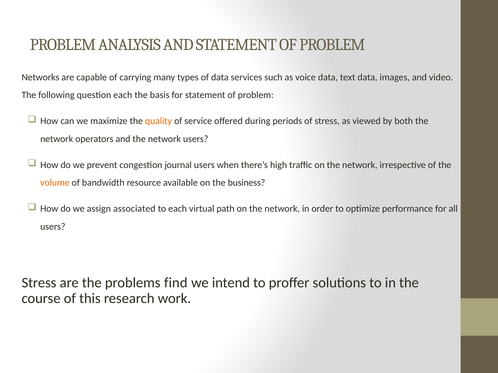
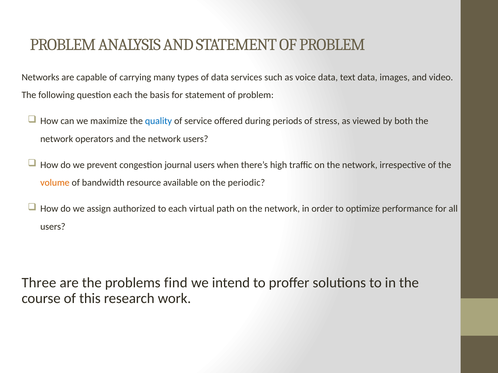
quality colour: orange -> blue (158, 121)
business: business -> periodic (246, 183)
associated: associated -> authorized (134, 209)
Stress: Stress -> Three (39, 283)
